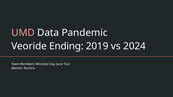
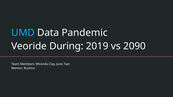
UMD colour: pink -> light blue (23, 33)
Ending: Ending -> During (66, 46)
2024: 2024 -> 2090 (134, 46)
